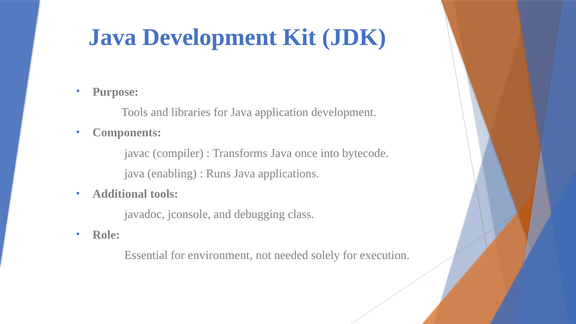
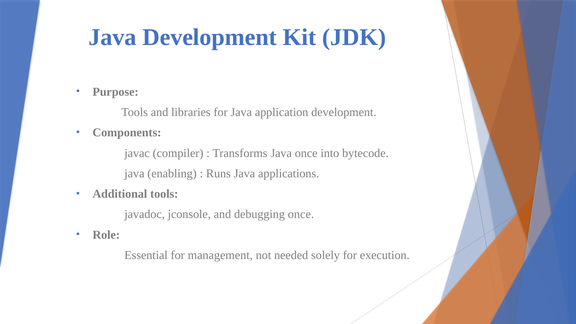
debugging class: class -> once (301, 214)
environment: environment -> management (220, 255)
